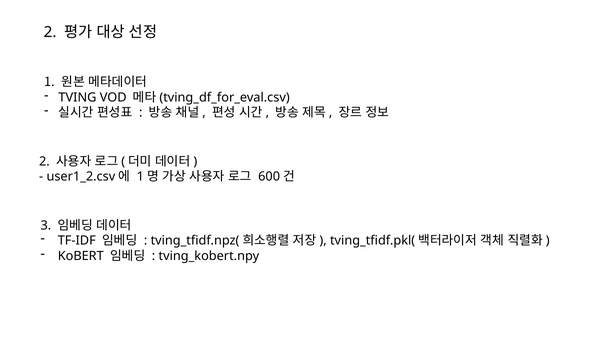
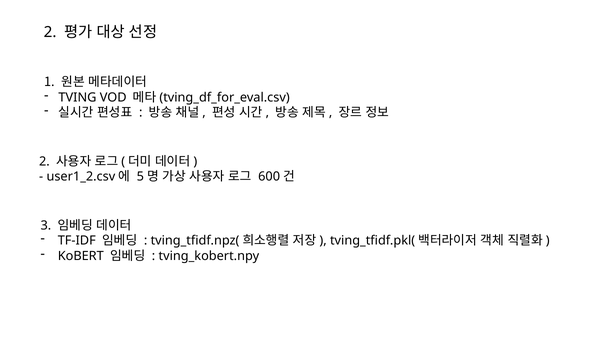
1: 1 -> 5 (140, 177)
